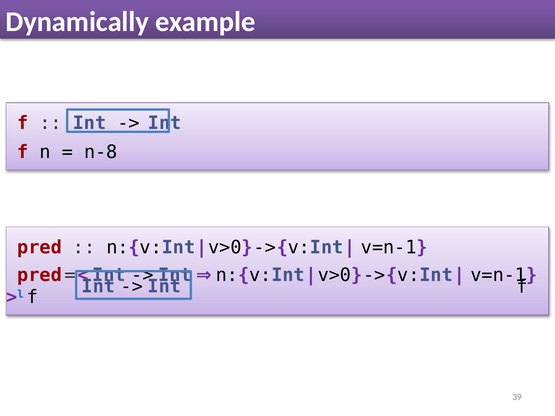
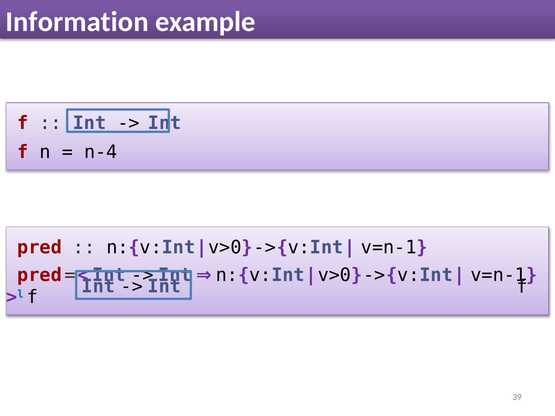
Dynamically: Dynamically -> Information (77, 22)
n-8: n-8 -> n-4 (101, 152)
